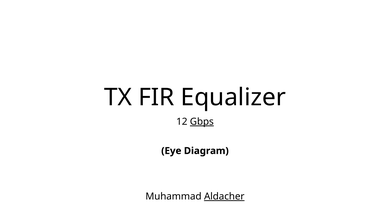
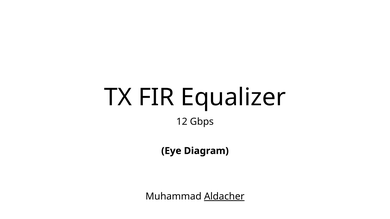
Gbps underline: present -> none (202, 122)
